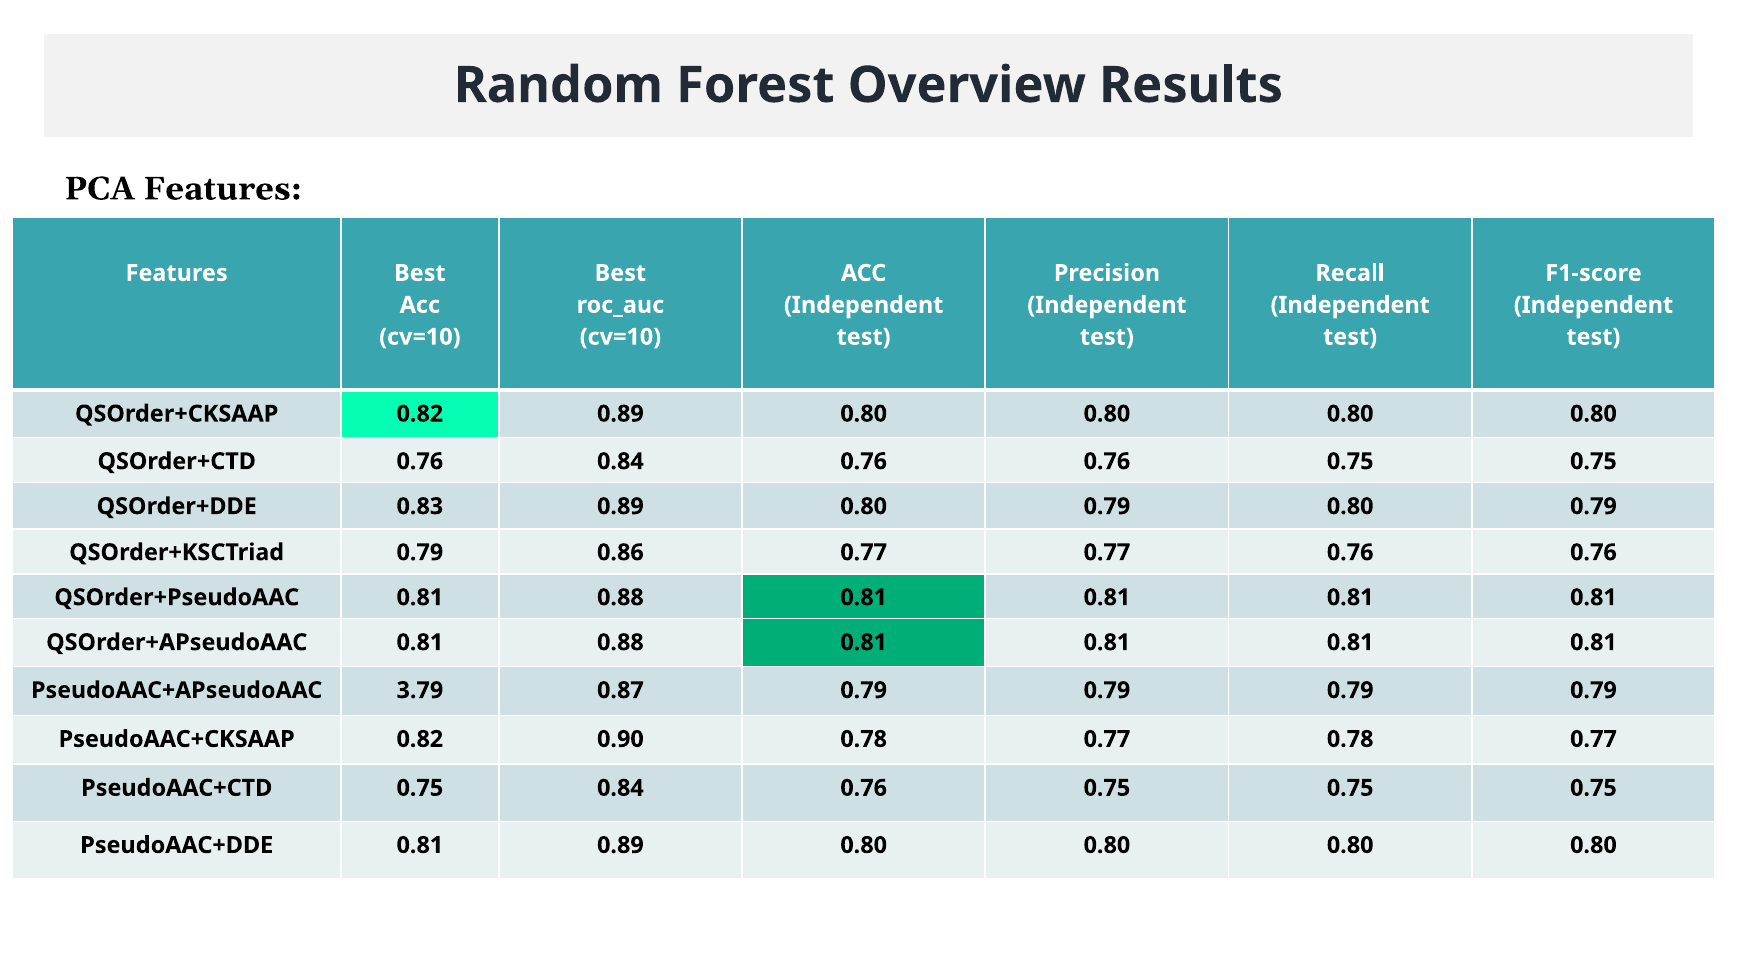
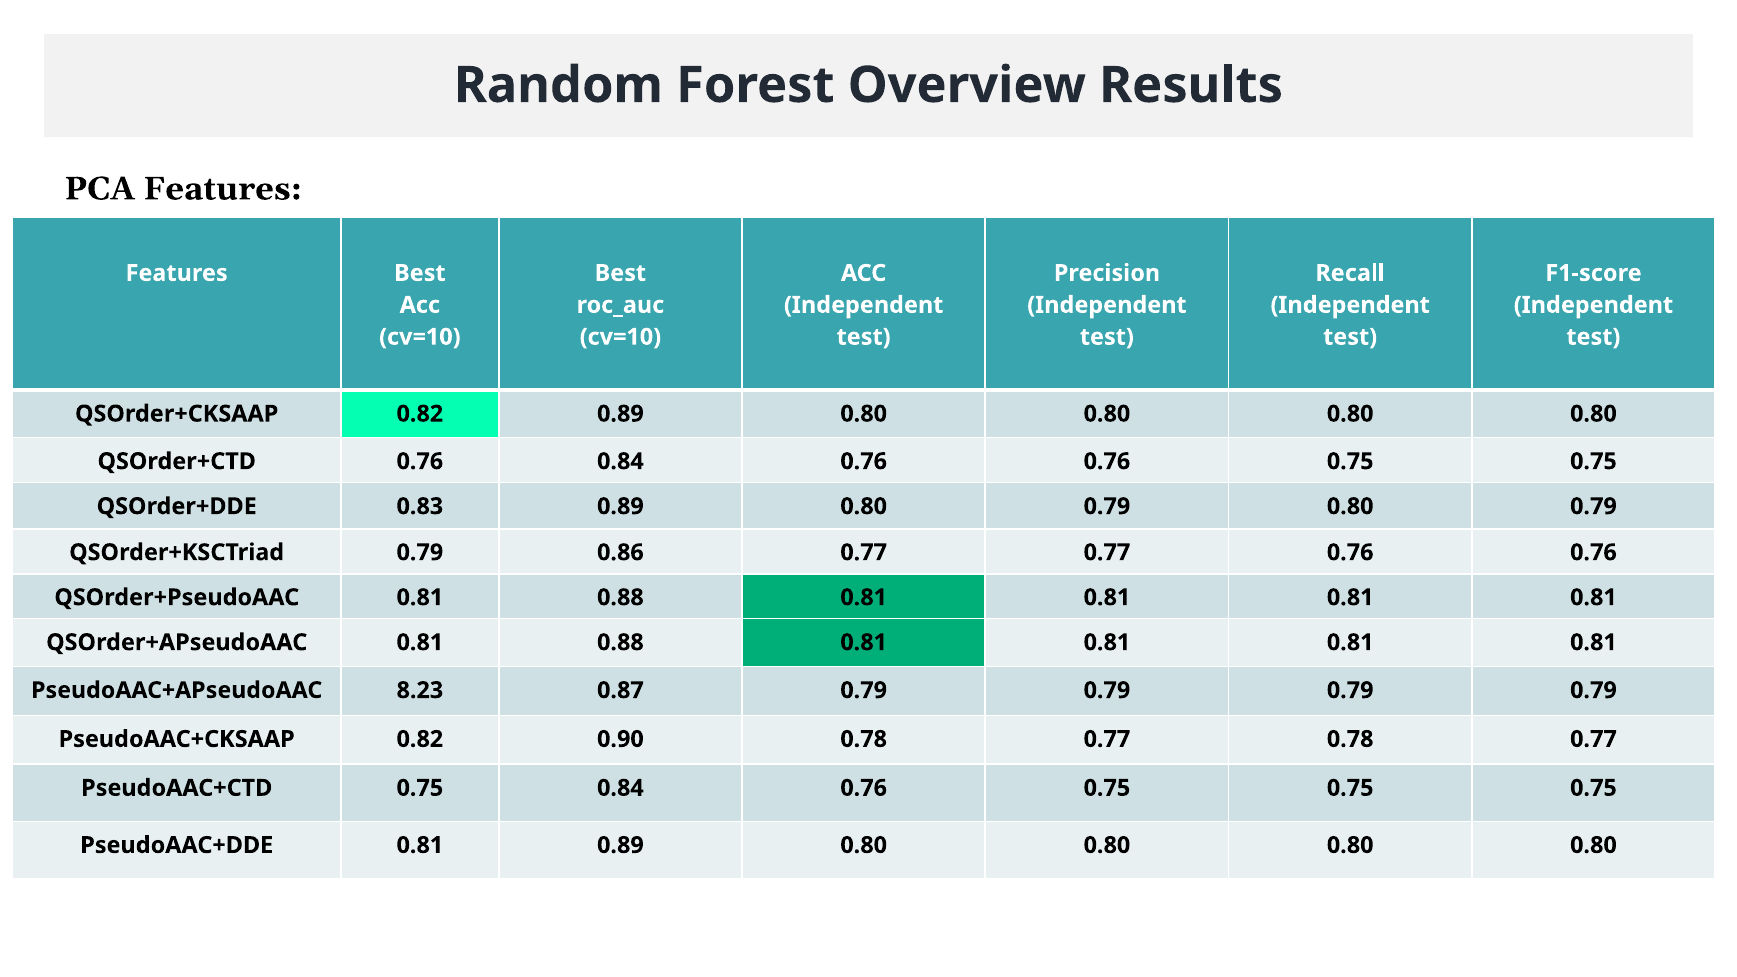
3.79: 3.79 -> 8.23 (420, 690)
